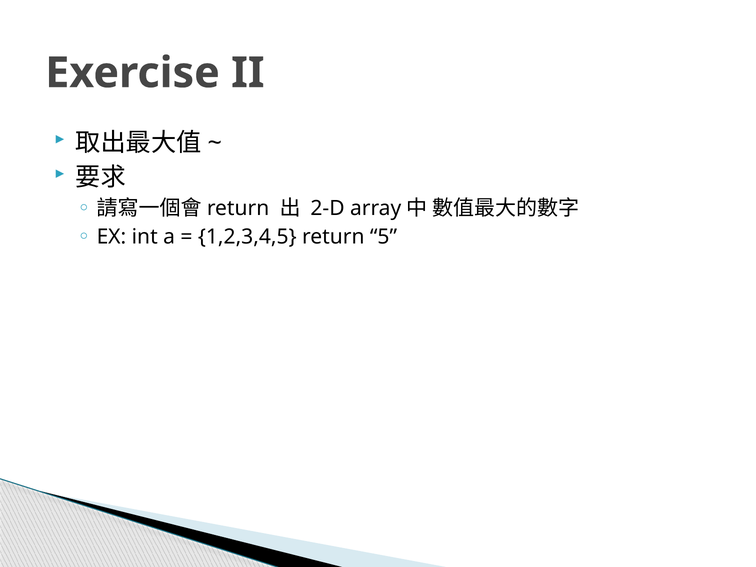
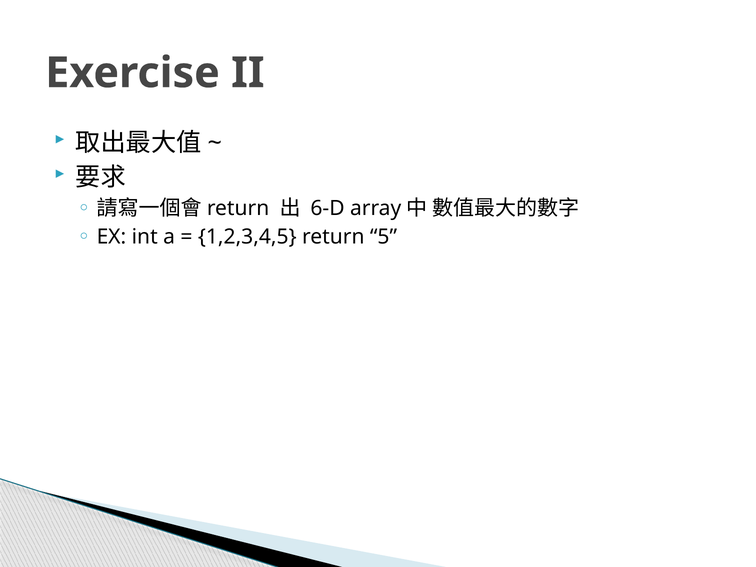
2-D: 2-D -> 6-D (328, 208)
